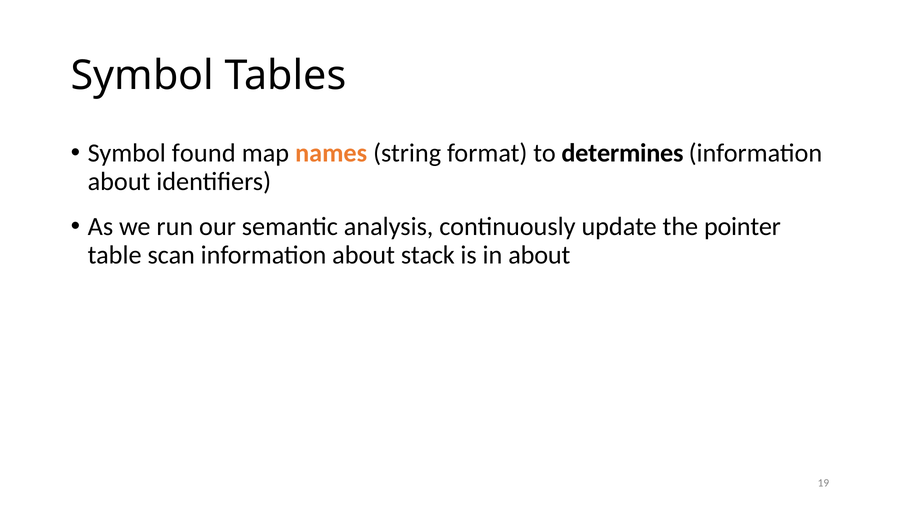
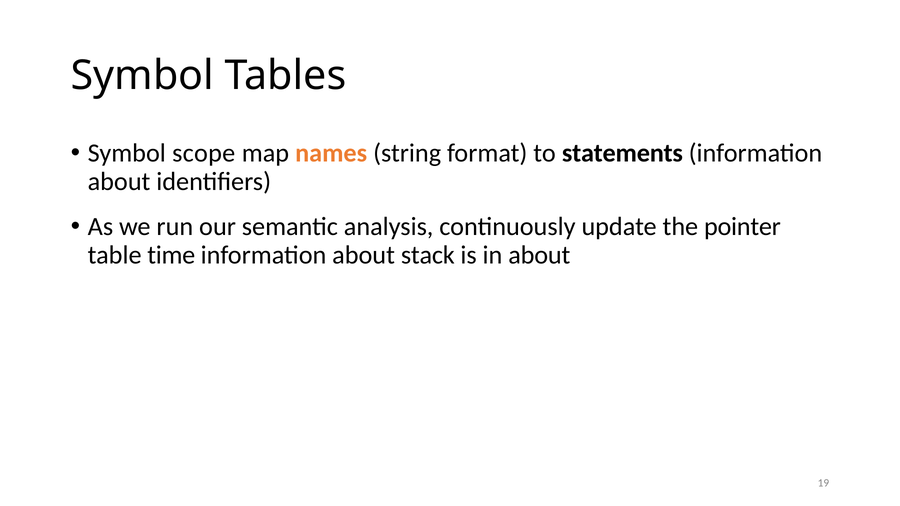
found: found -> scope (204, 153)
determines: determines -> statements (622, 153)
scan: scan -> time (171, 255)
